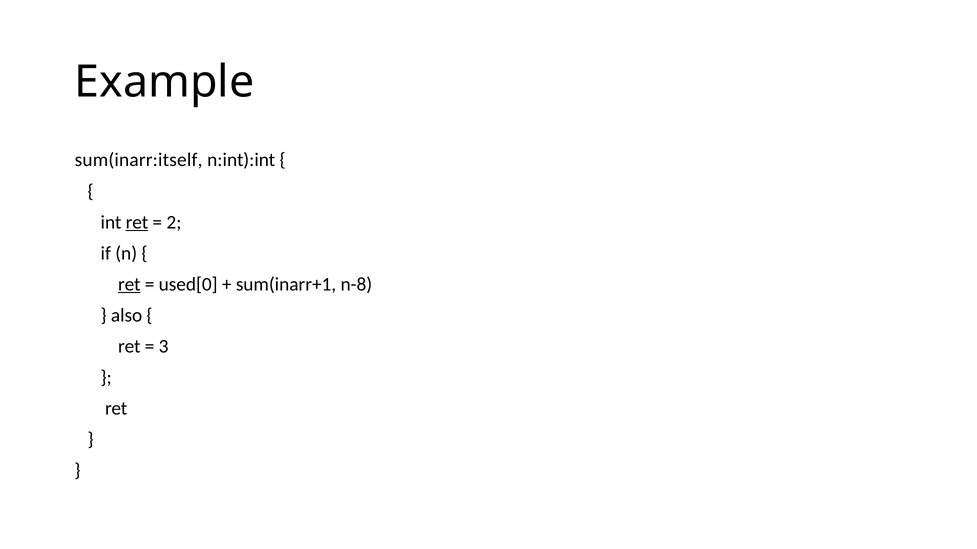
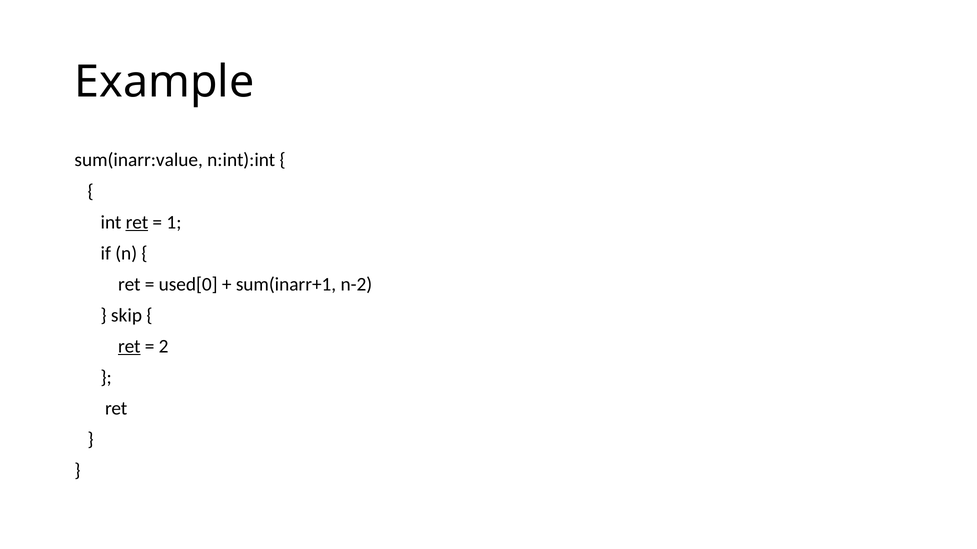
sum(inarr:itself: sum(inarr:itself -> sum(inarr:value (139, 160)
2: 2 -> 1 (174, 222)
ret underline: present -> none (129, 285)
n-8: n-8 -> n-2 (356, 285)
also: also -> skip (127, 316)
ret underline: none -> present (129, 347)
3: 3 -> 2 (164, 347)
